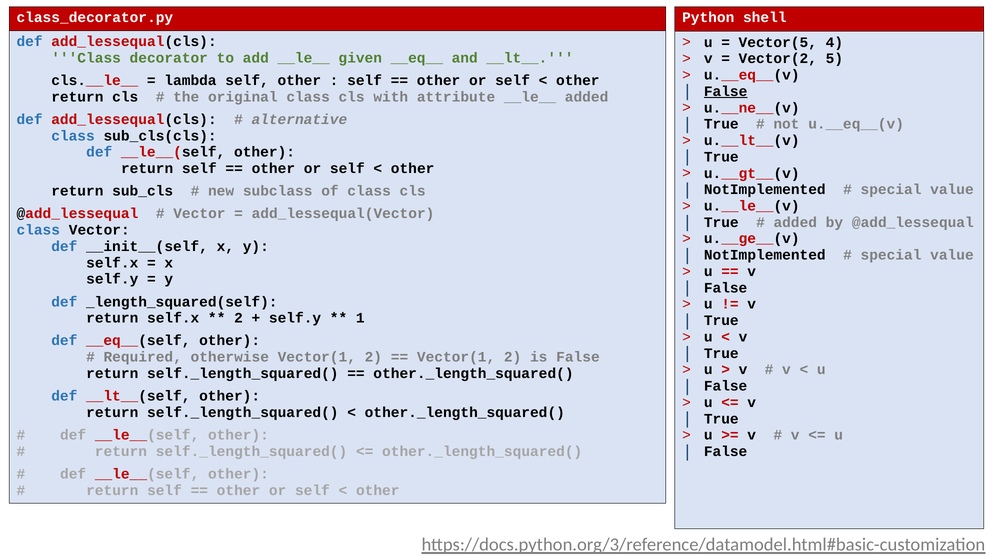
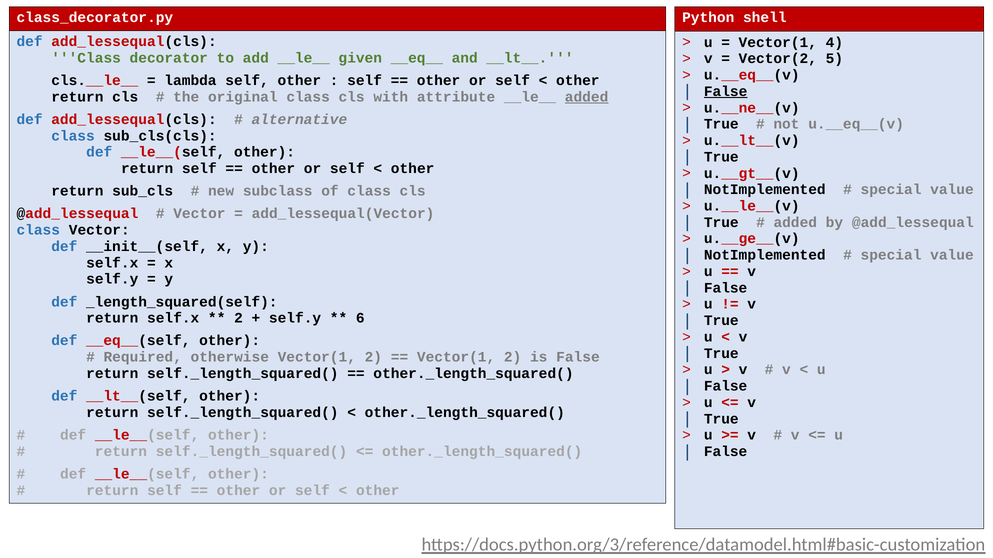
Vector(5: Vector(5 -> Vector(1 (778, 42)
added underline: none -> present (587, 97)
1: 1 -> 6 (360, 318)
